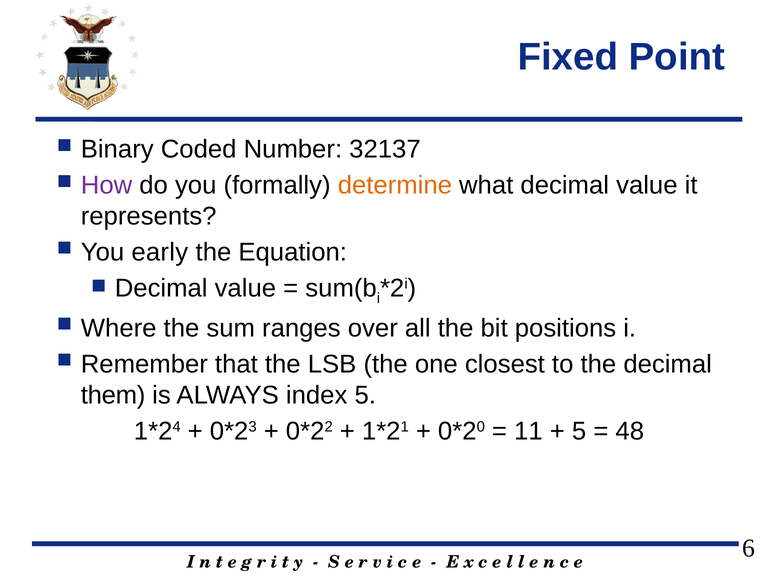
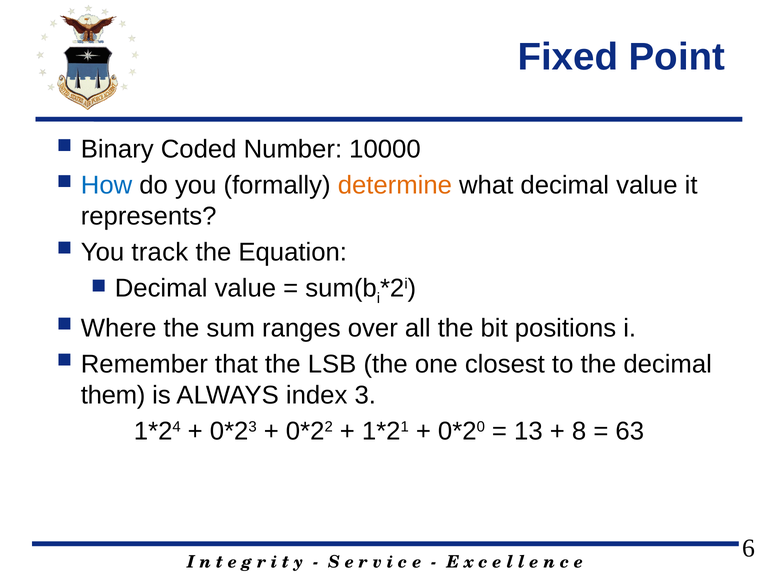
32137: 32137 -> 10000 (385, 150)
How colour: purple -> blue (107, 185)
early: early -> track (160, 252)
index 5: 5 -> 3 (365, 395)
11: 11 -> 13 (528, 431)
5: 5 -> 8 (579, 431)
48: 48 -> 63 (630, 431)
